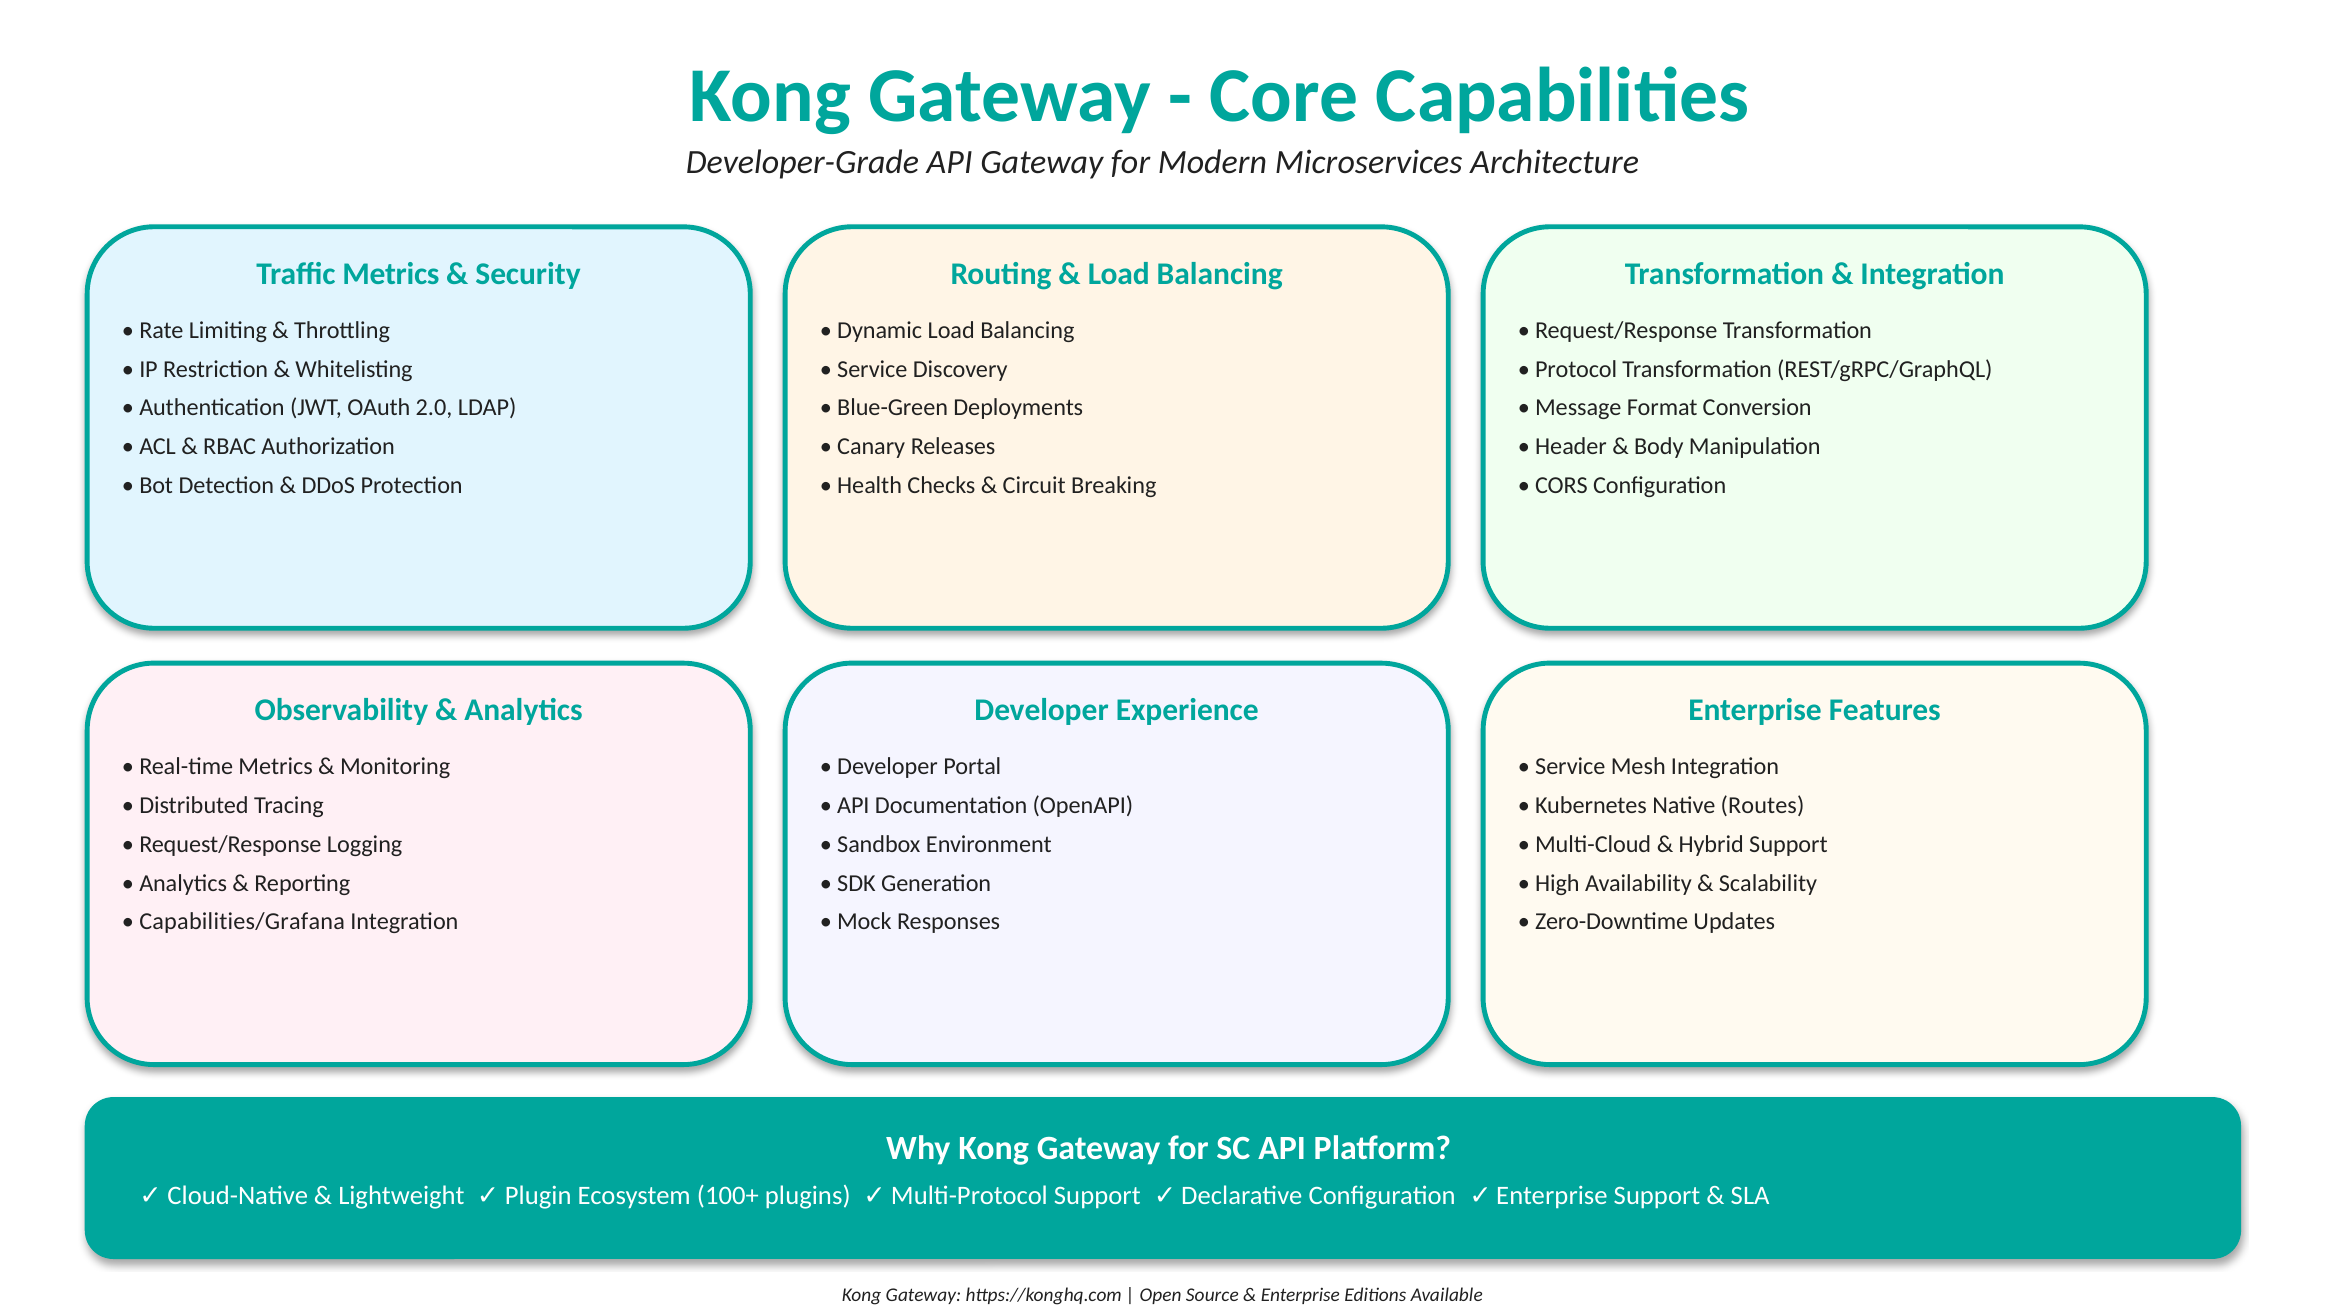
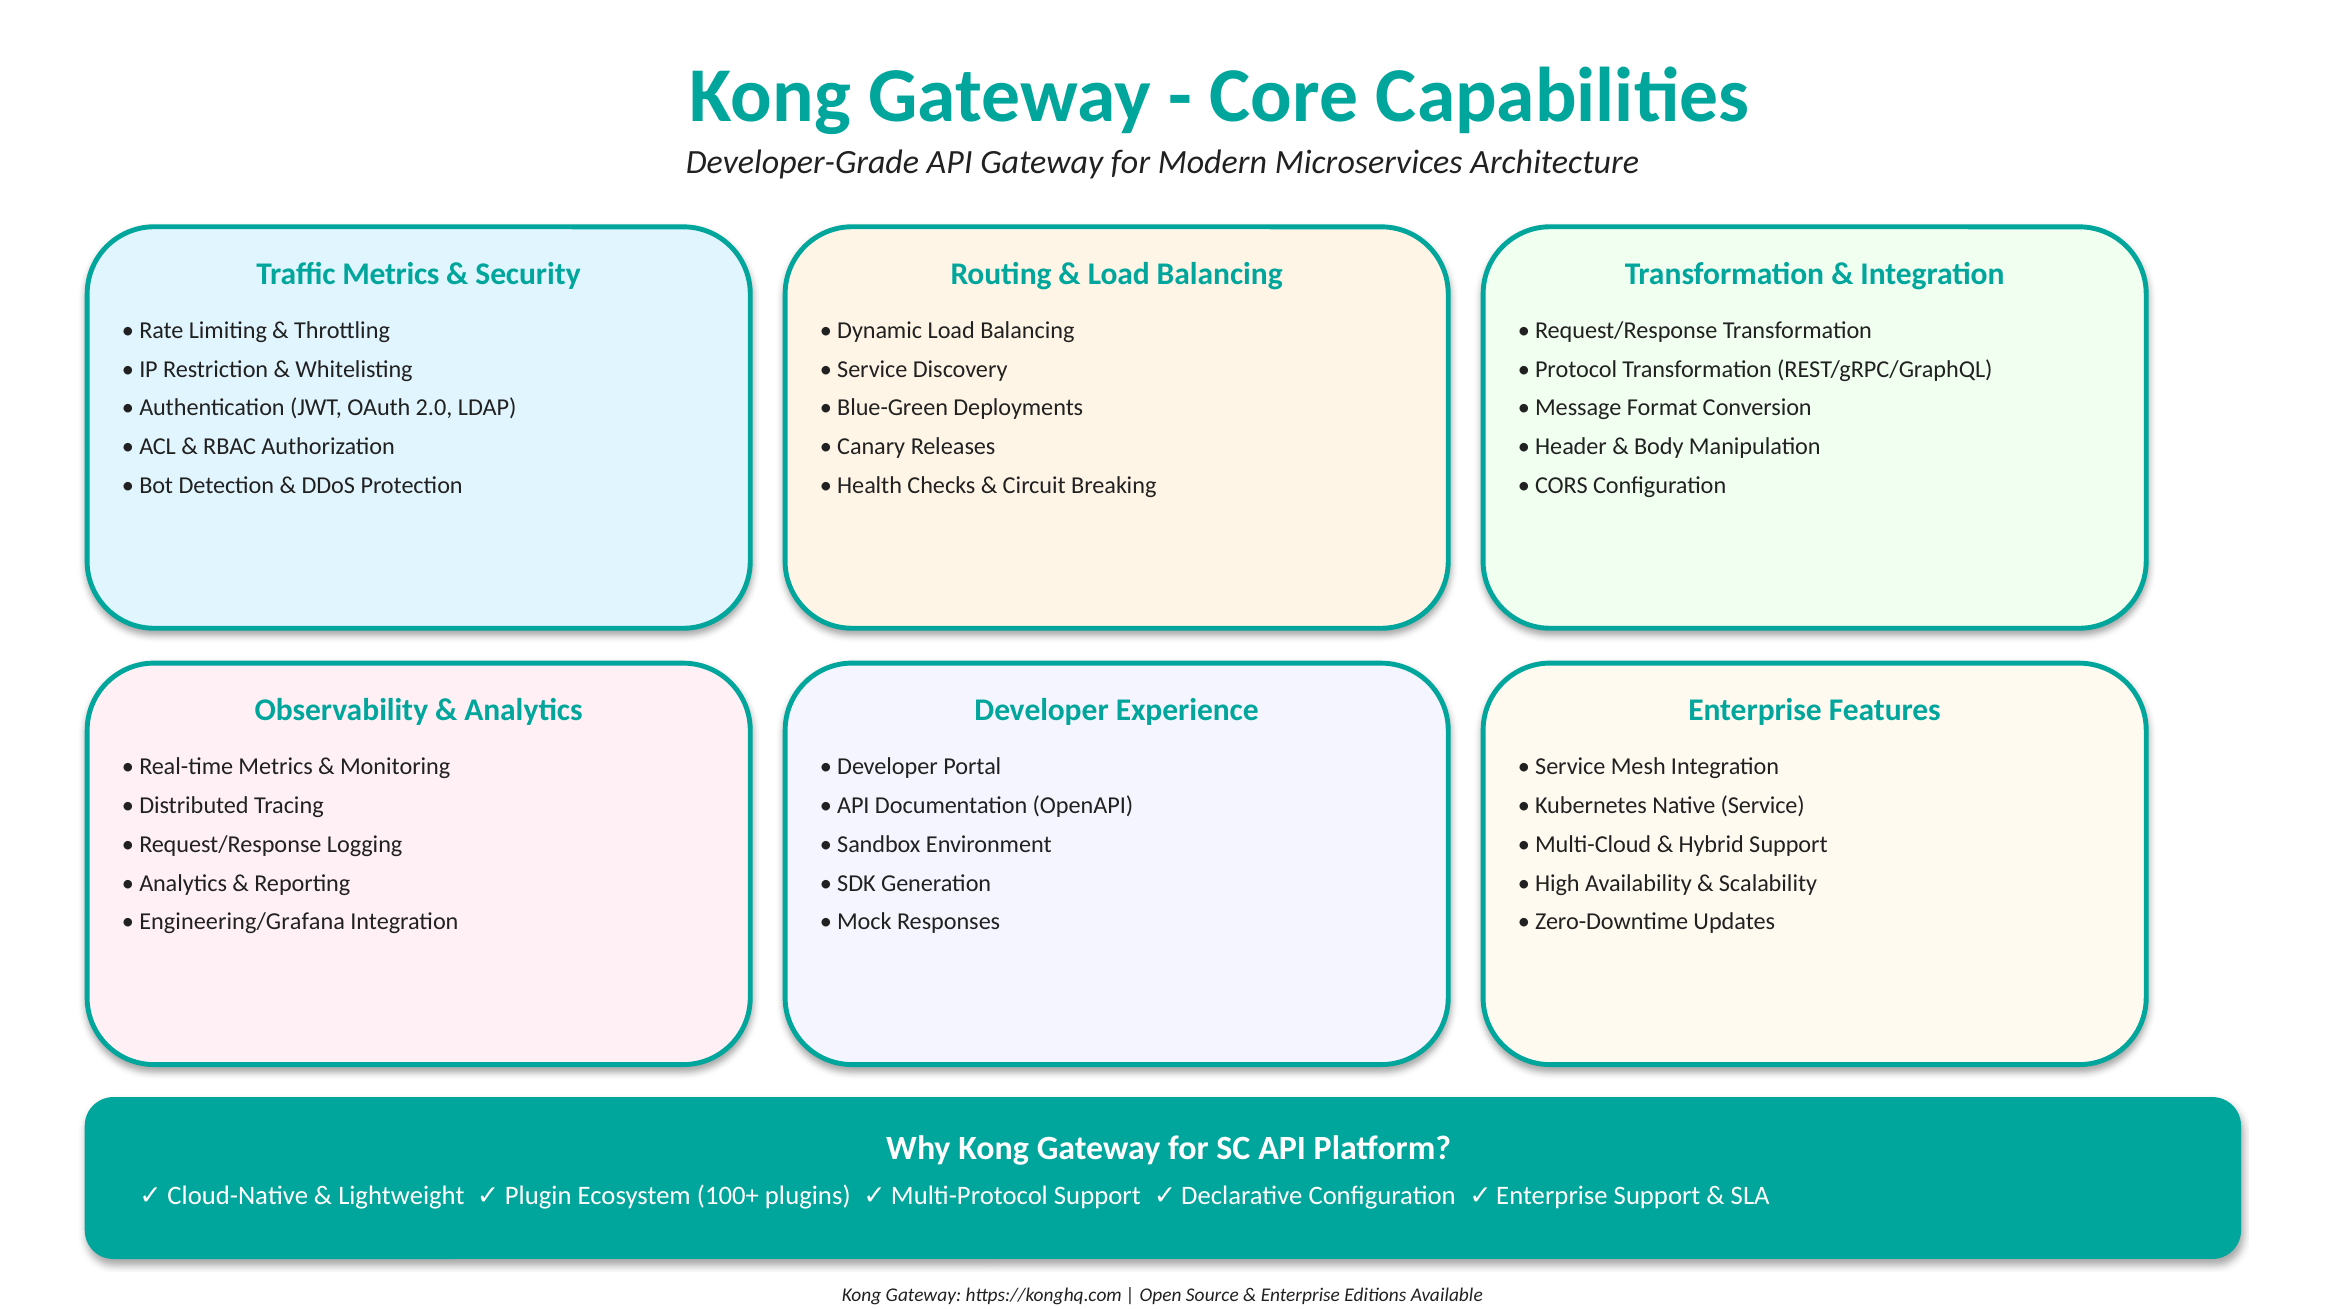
Native Routes: Routes -> Service (1763, 805)
Capabilities/Grafana: Capabilities/Grafana -> Engineering/Grafana (242, 922)
